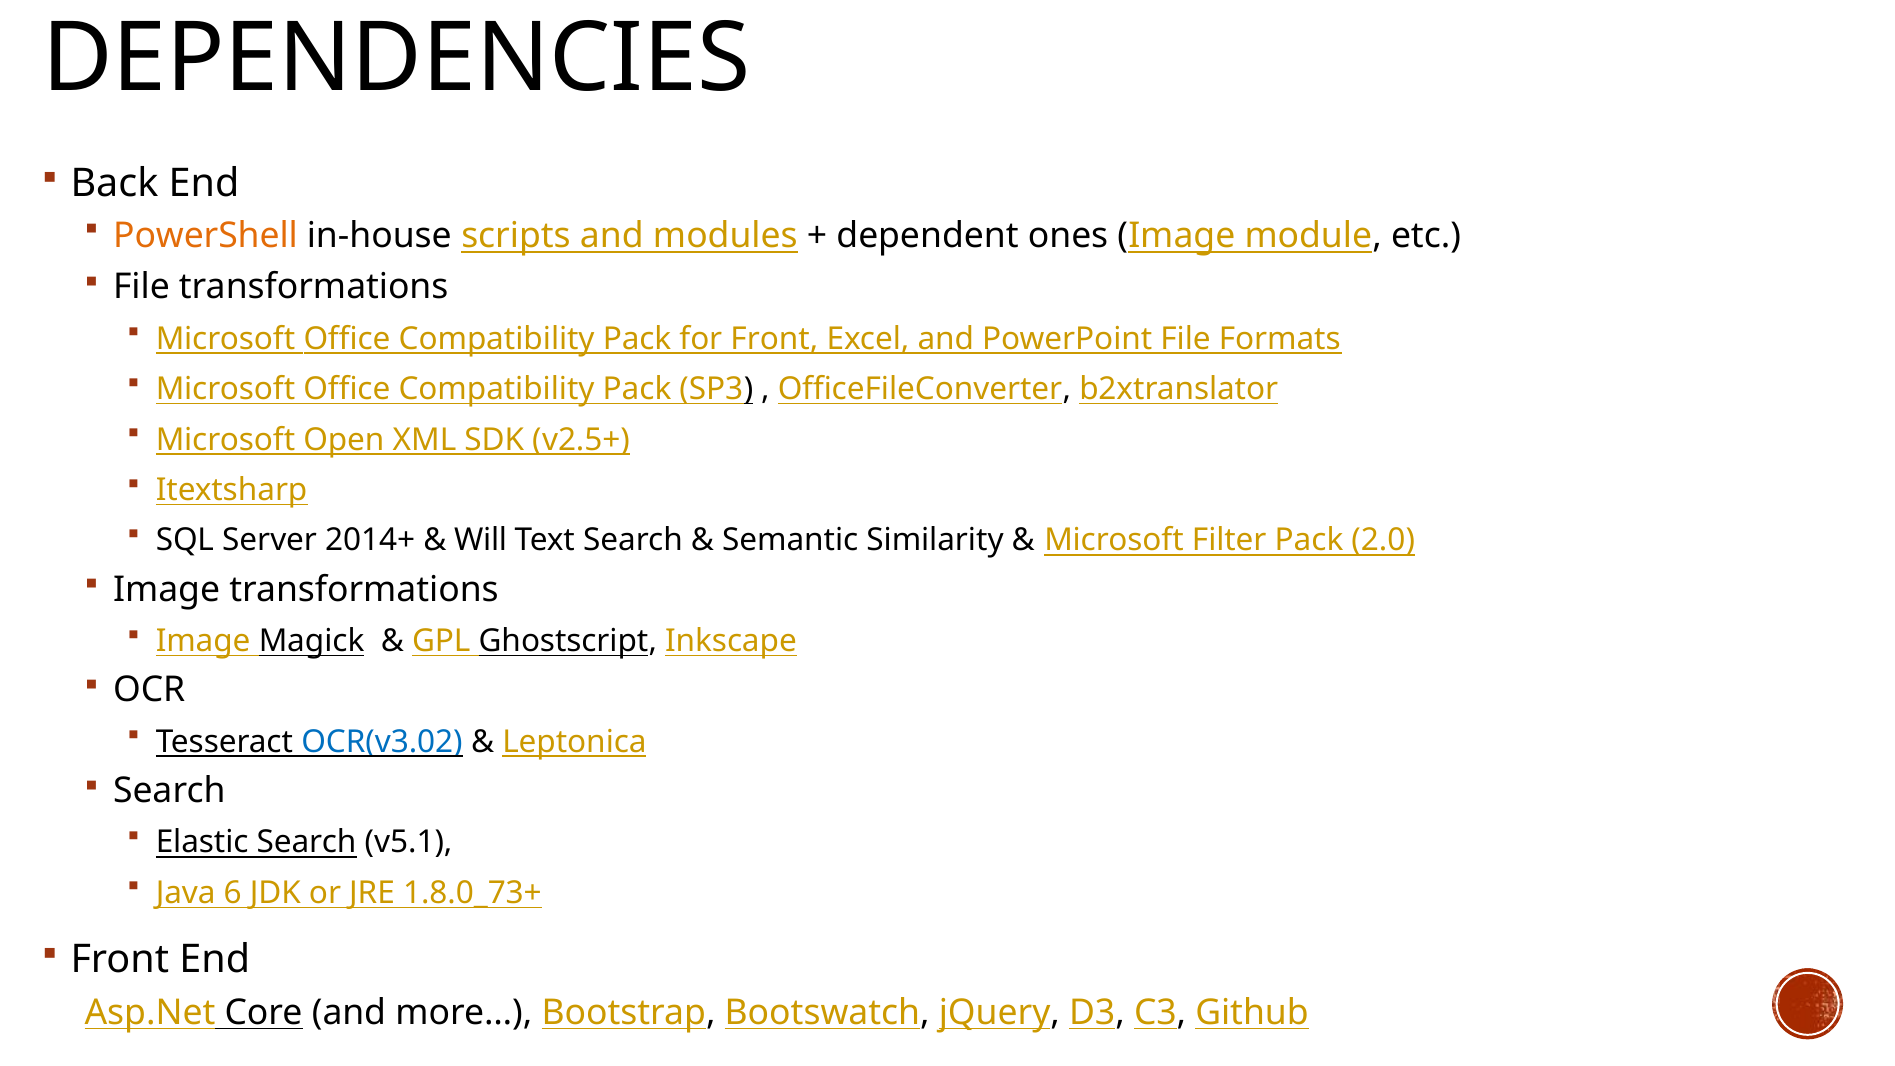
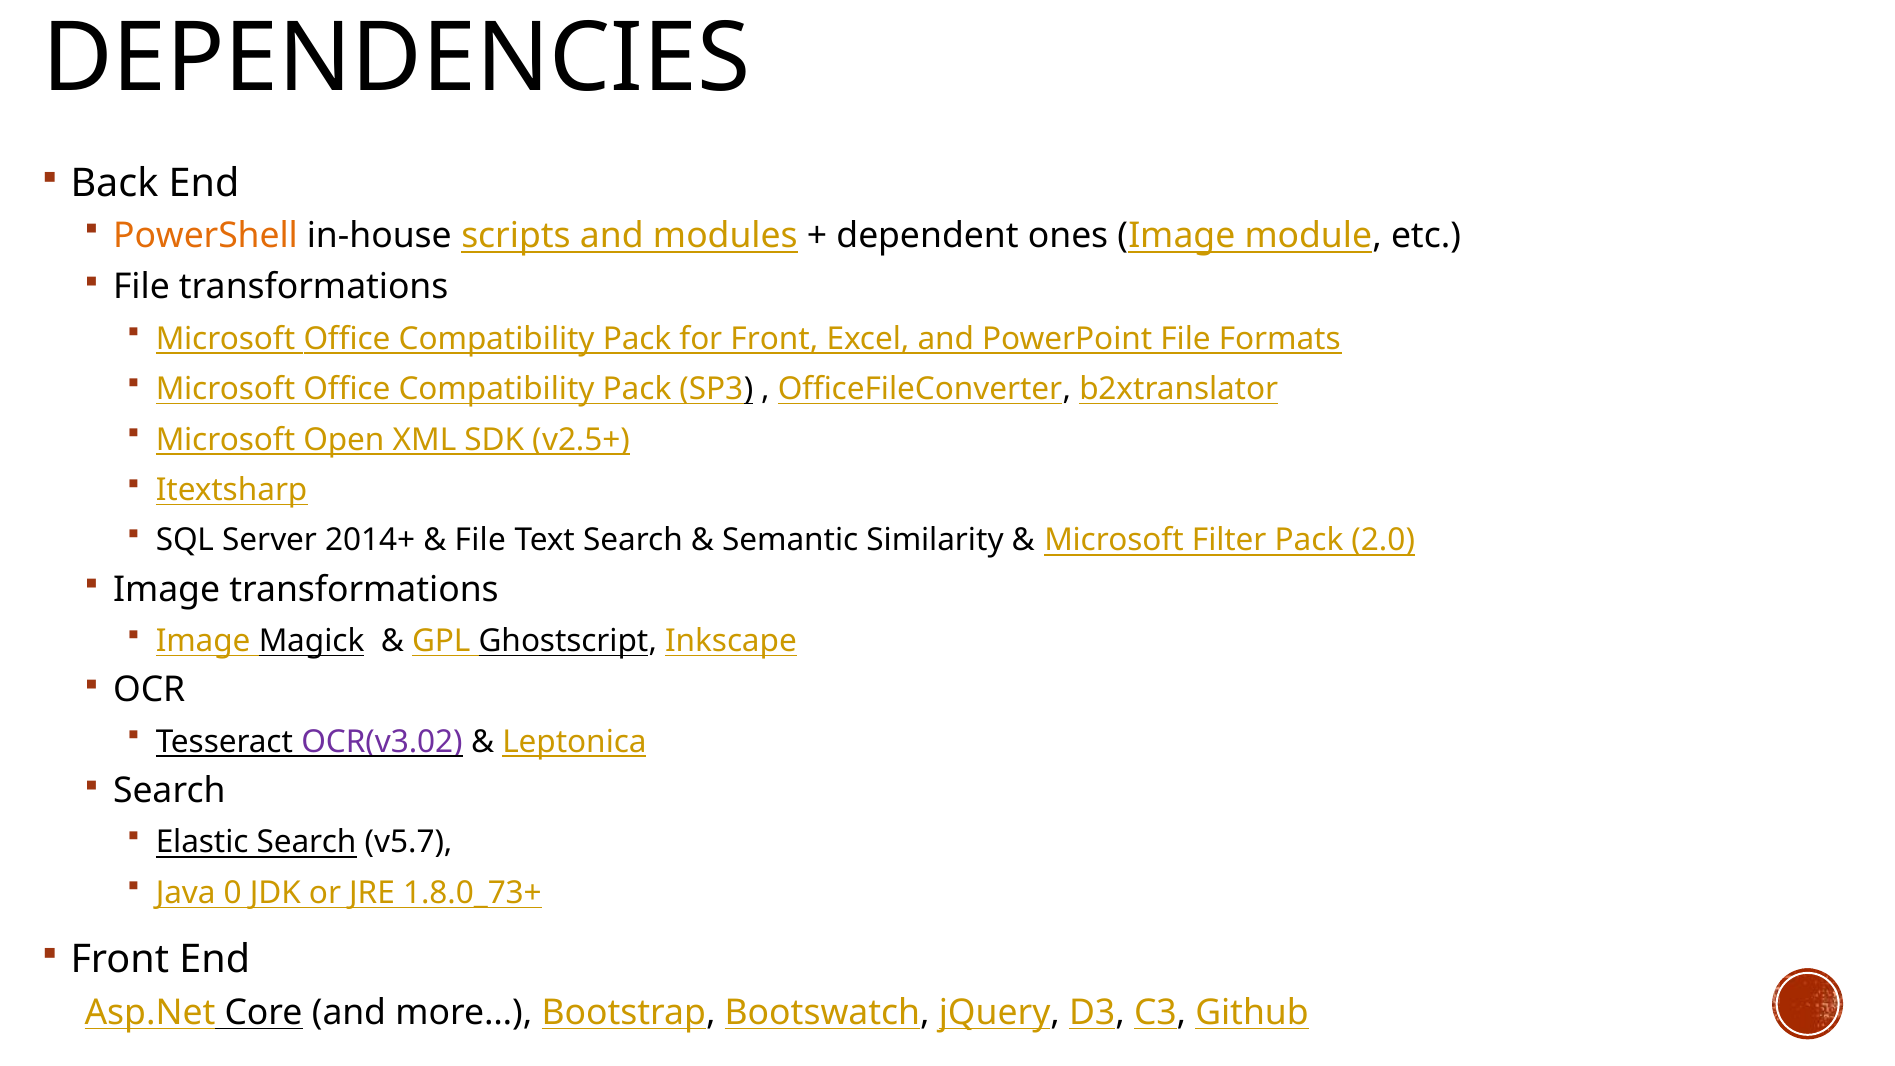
Will: Will -> File (480, 541)
OCR(v3.02 colour: blue -> purple (382, 742)
v5.1: v5.1 -> v5.7 (409, 842)
6: 6 -> 0 (233, 893)
